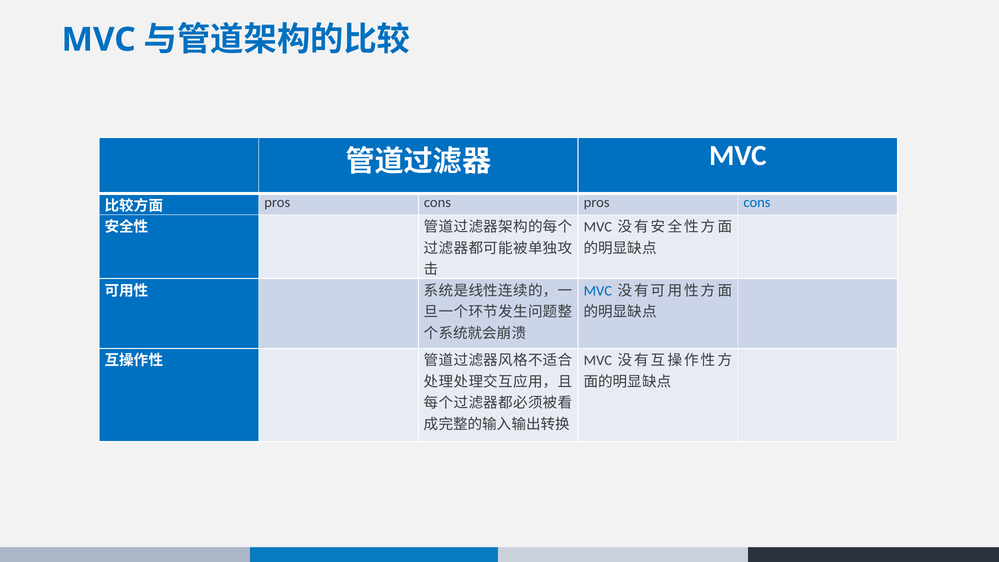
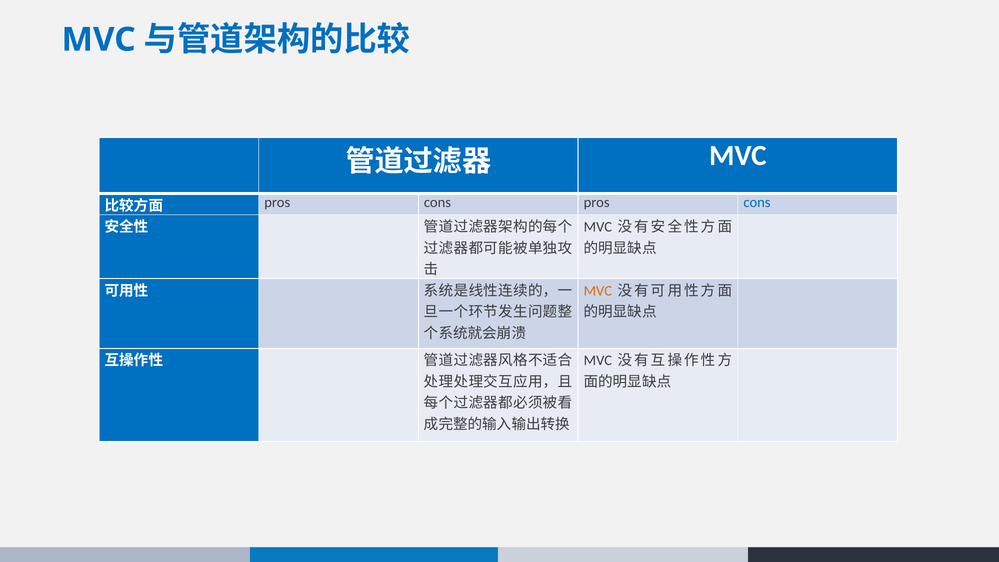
MVC colour: blue -> orange (598, 291)
